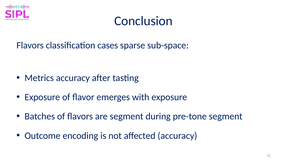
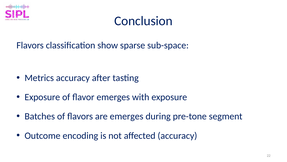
cases: cases -> show (108, 45)
are segment: segment -> emerges (127, 116)
